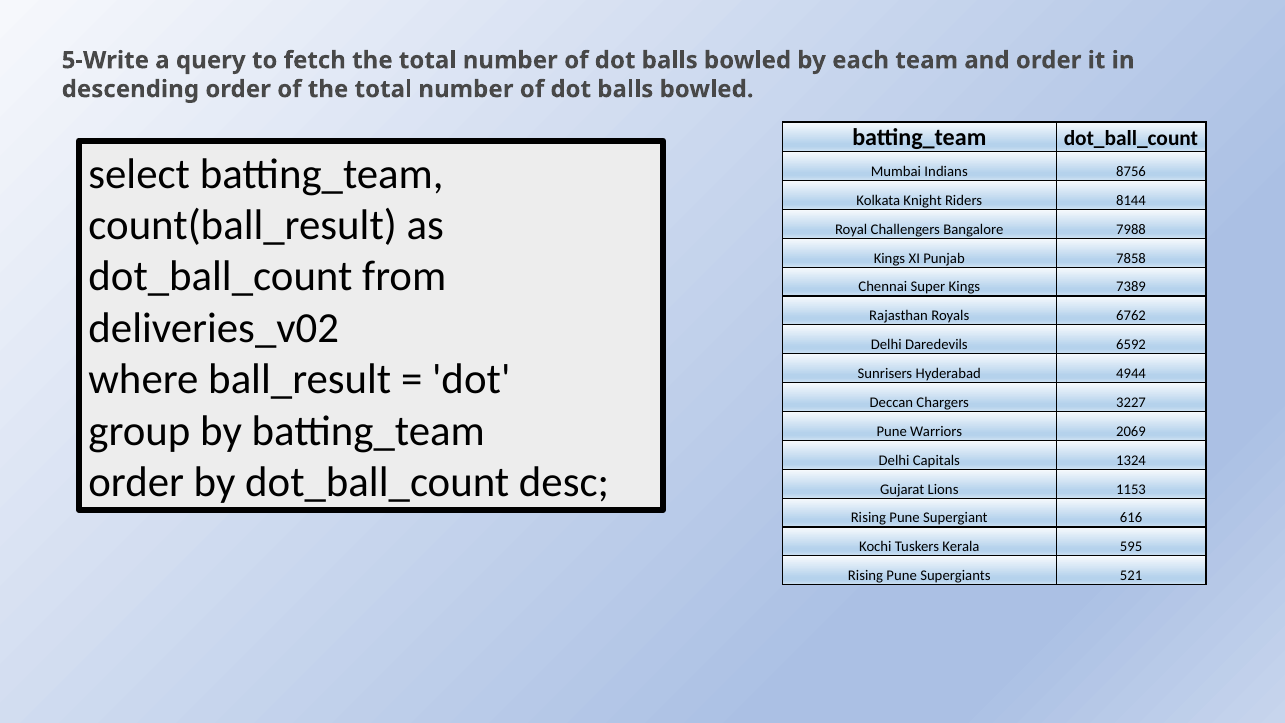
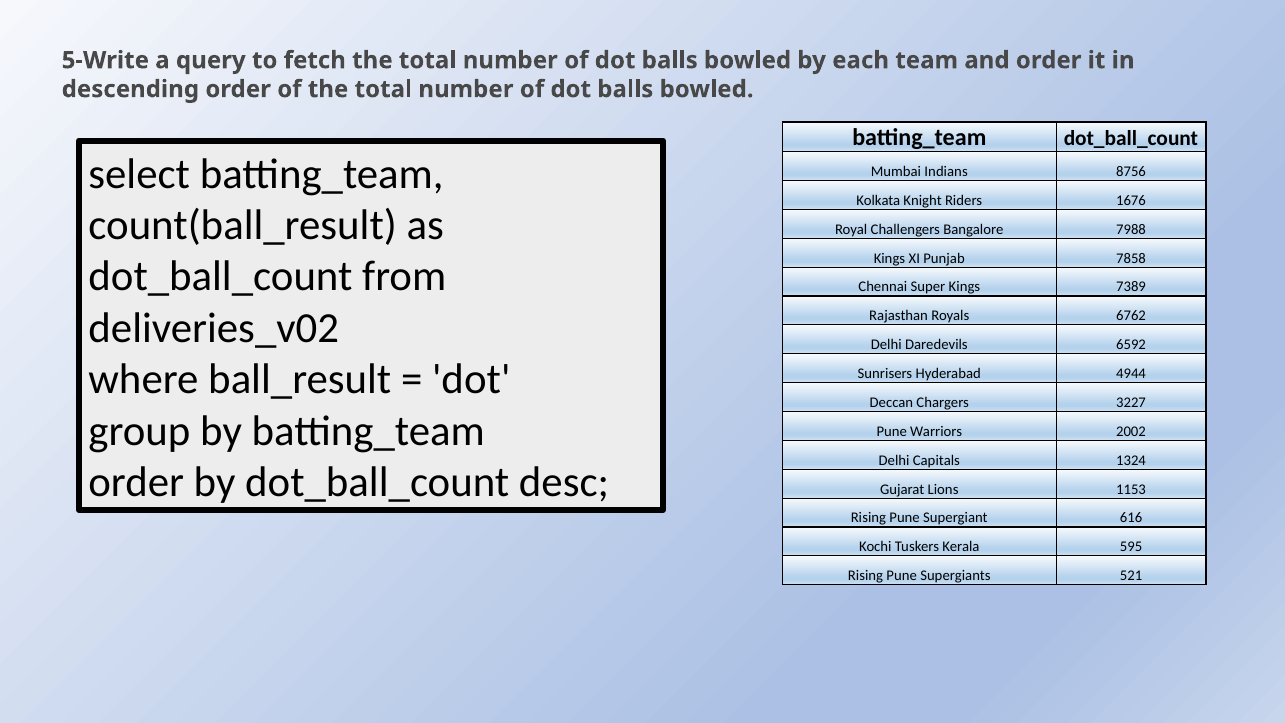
8144: 8144 -> 1676 (1131, 200)
2069: 2069 -> 2002 (1131, 431)
